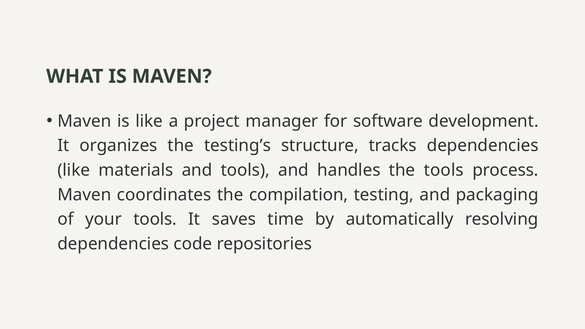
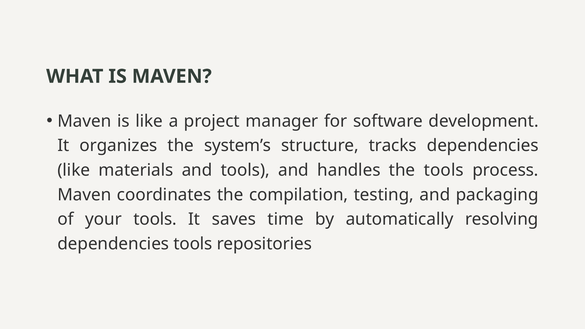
testing’s: testing’s -> system’s (238, 146)
dependencies code: code -> tools (193, 244)
